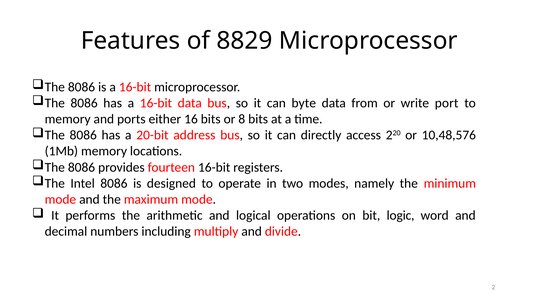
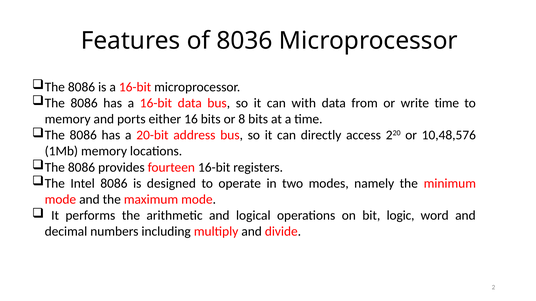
8829: 8829 -> 8036 (245, 41)
byte: byte -> with (304, 103)
write port: port -> time (447, 103)
